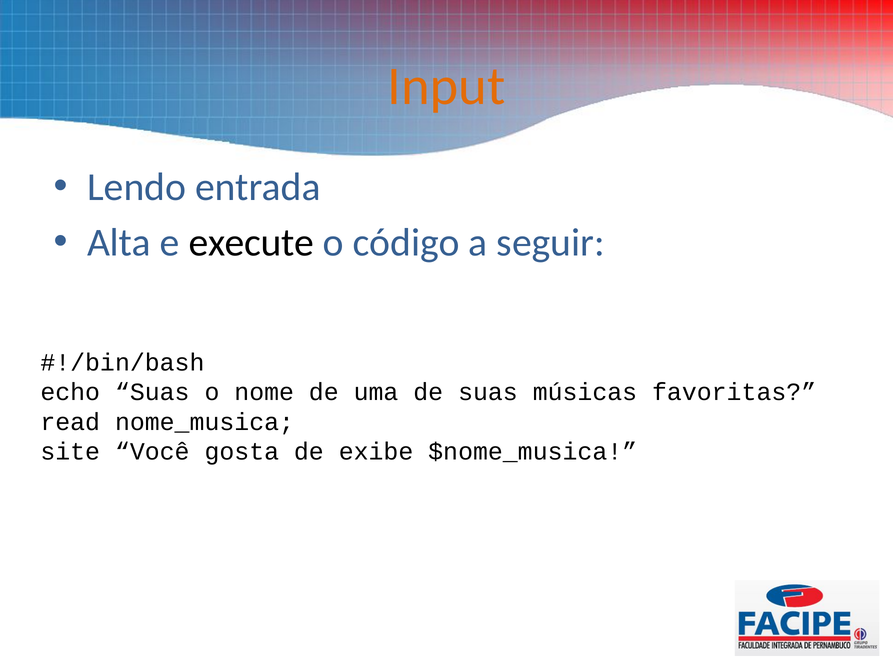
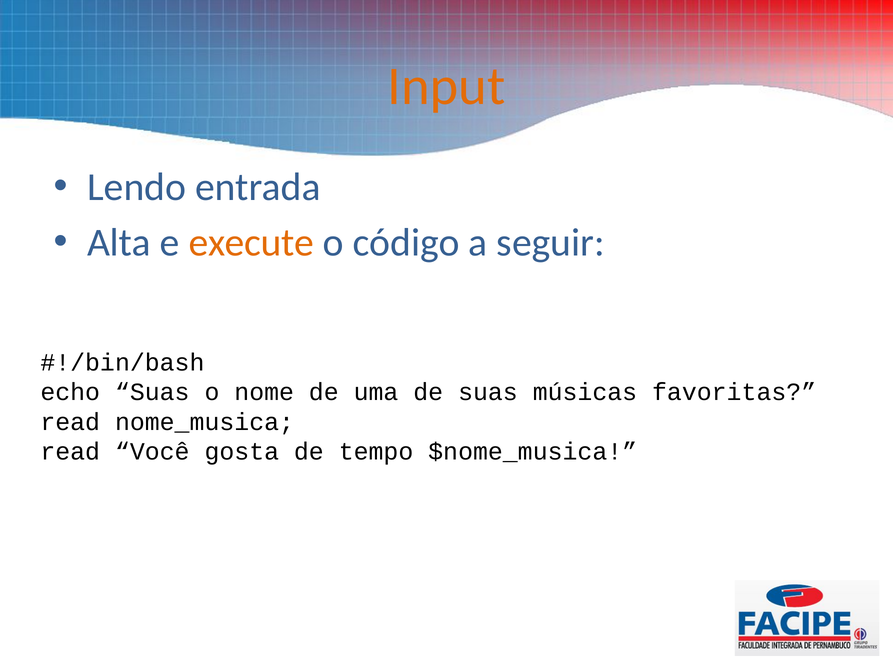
execute colour: black -> orange (251, 243)
site: site -> read (70, 452)
exibe: exibe -> tempo (376, 452)
